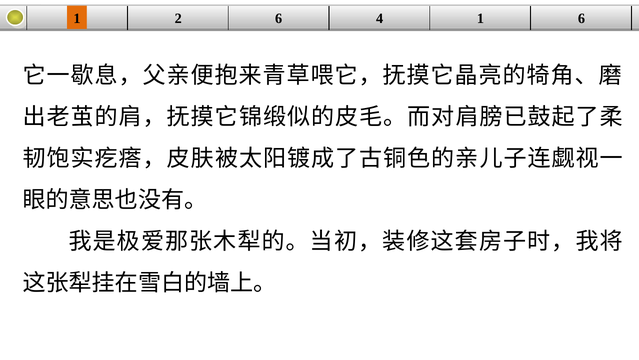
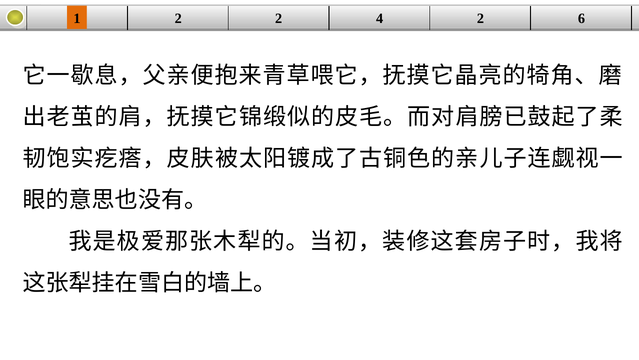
2 6: 6 -> 2 (279, 18)
4 1: 1 -> 2 (481, 19)
